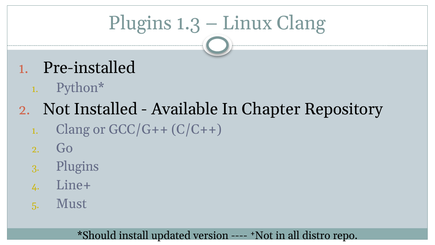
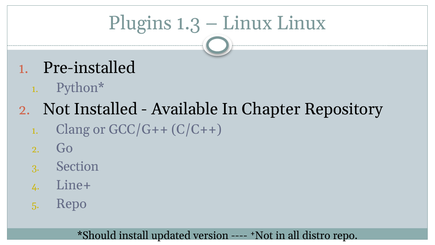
Linux Clang: Clang -> Linux (301, 23)
Plugins: Plugins -> Section (77, 166)
Must: Must -> Repo (71, 204)
